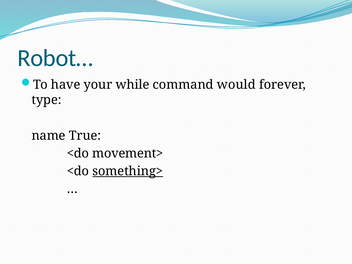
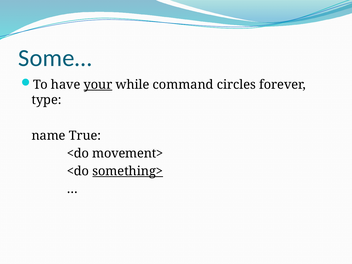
Robot…: Robot… -> Some… (55, 58)
your underline: none -> present (98, 85)
would: would -> circles (236, 85)
